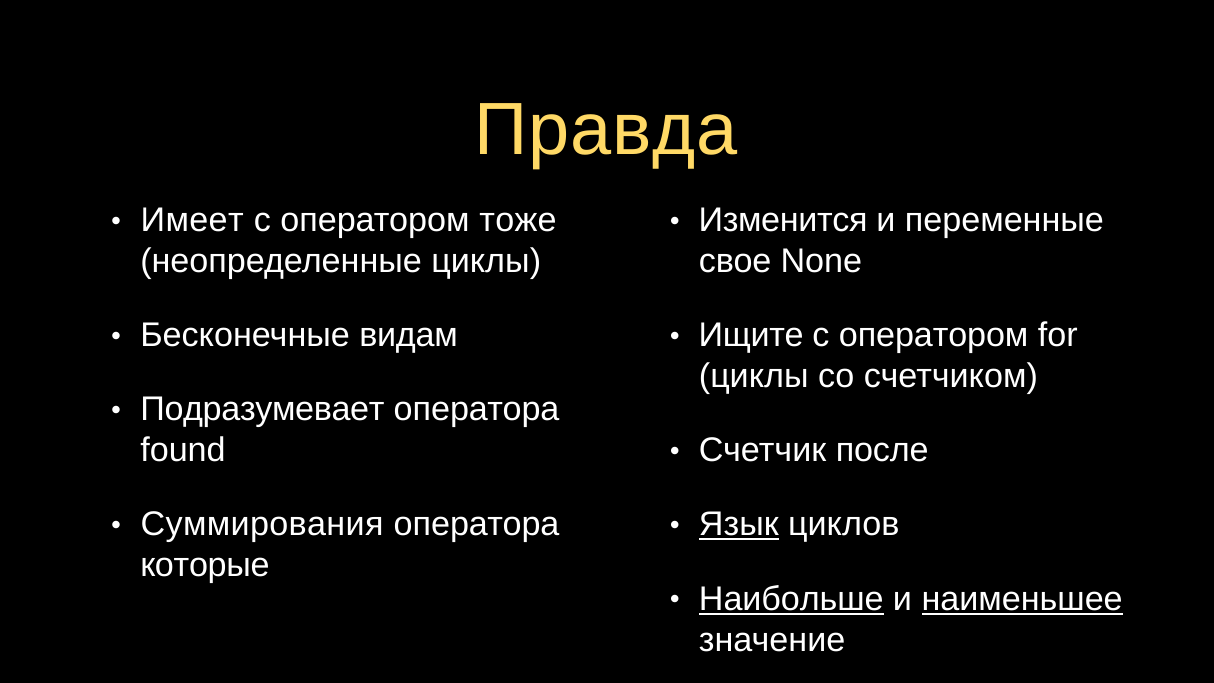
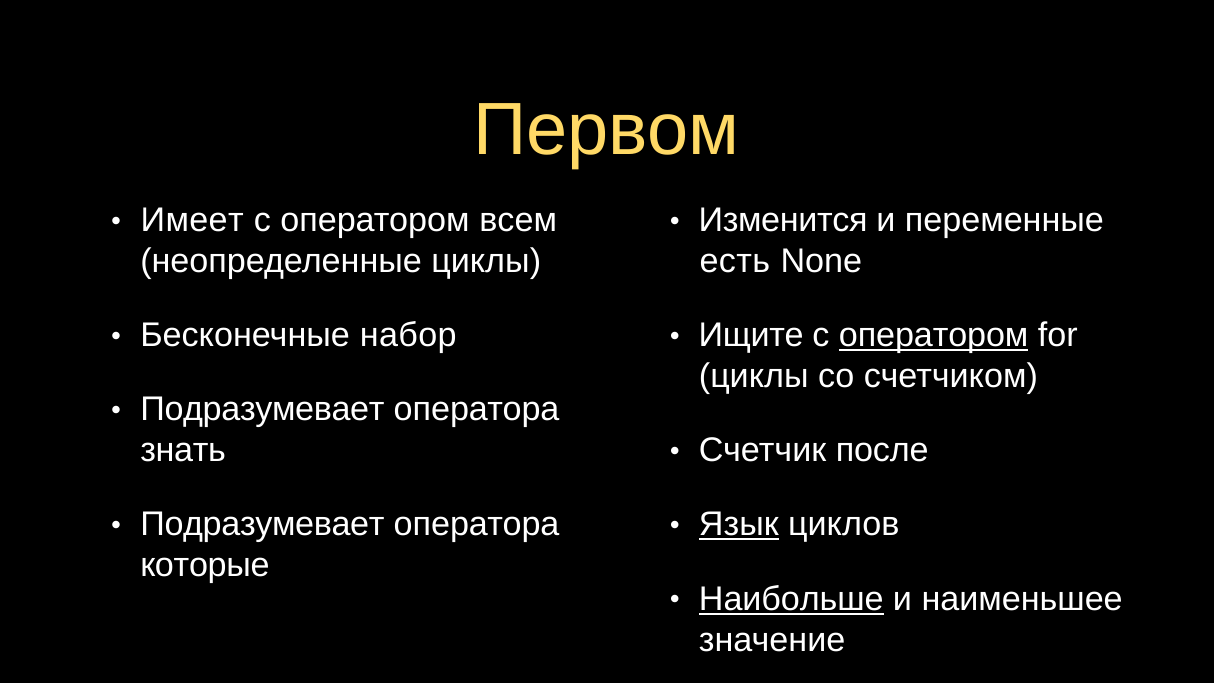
Правда: Правда -> Первом (607, 131)
тоже: тоже -> всем (518, 220)
свое: свое -> есть (735, 261)
видам: видам -> набор (408, 335)
оператором underline: none -> present (934, 335)
found: found -> знать (183, 450)
Суммирования: Суммирования -> Подразумевает (262, 525)
наименьшее underline: present -> none (1022, 599)
